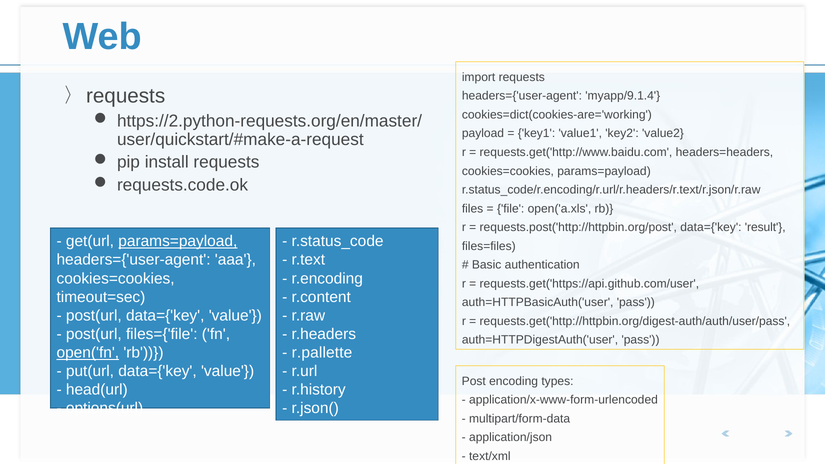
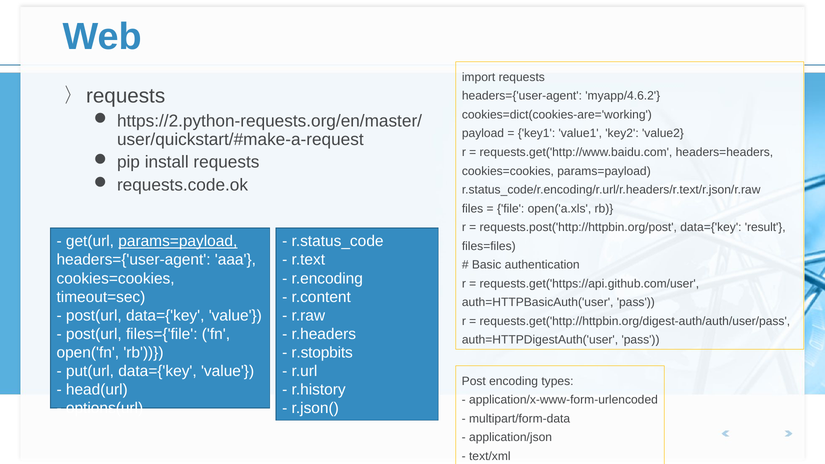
myapp/9.1.4: myapp/9.1.4 -> myapp/4.6.2 (623, 96)
open('fn underline: present -> none (88, 353)
r.pallette: r.pallette -> r.stopbits (322, 353)
